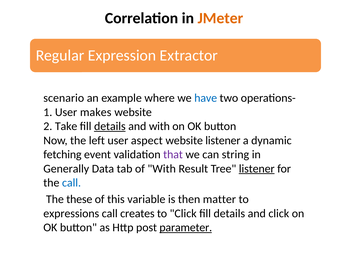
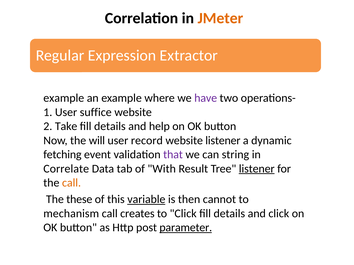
scenario: scenario -> example (64, 98)
have colour: blue -> purple (206, 98)
makes: makes -> suffice (96, 112)
details underline: present -> none (110, 126)
and with: with -> help (159, 126)
left: left -> will (97, 141)
aspect: aspect -> record (147, 141)
Generally: Generally -> Correlate (66, 169)
call colour: blue -> orange (72, 183)
variable underline: none -> present (146, 200)
matter: matter -> cannot (219, 200)
expressions: expressions -> mechanism (71, 214)
